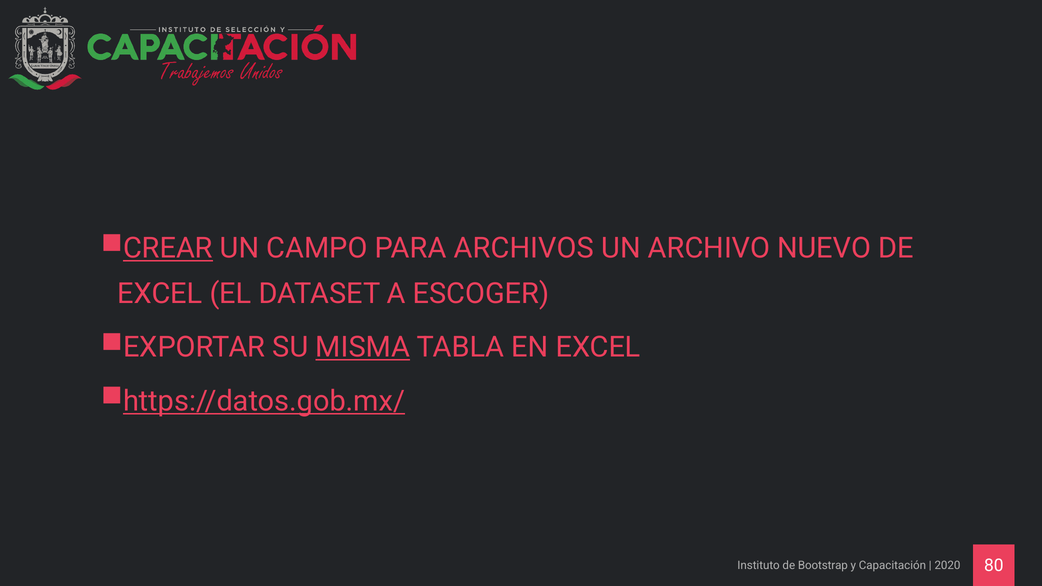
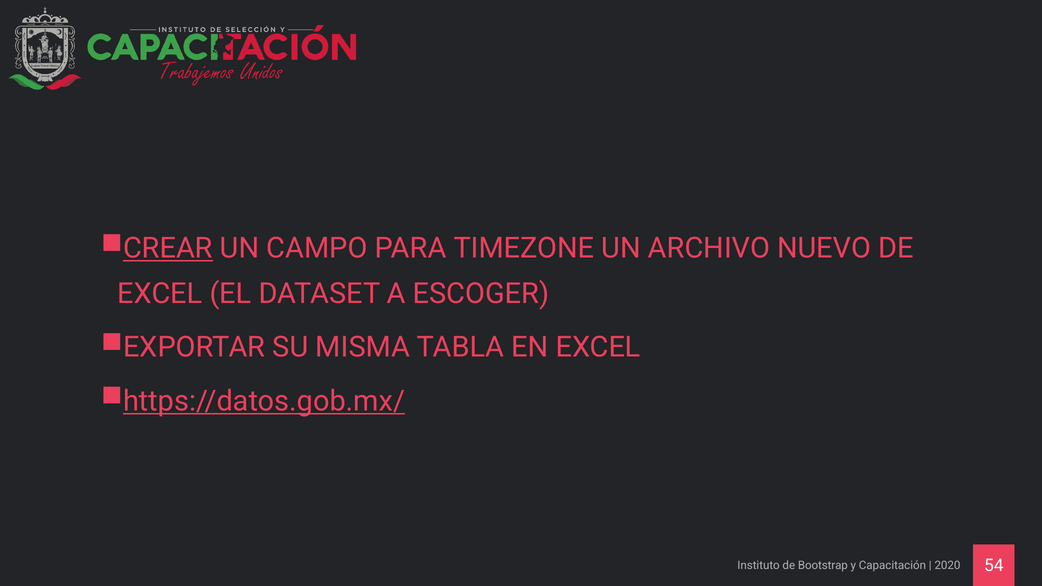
ARCHIVOS: ARCHIVOS -> TIMEZONE (524, 248)
MISMA underline: present -> none (363, 347)
80: 80 -> 54 (994, 566)
